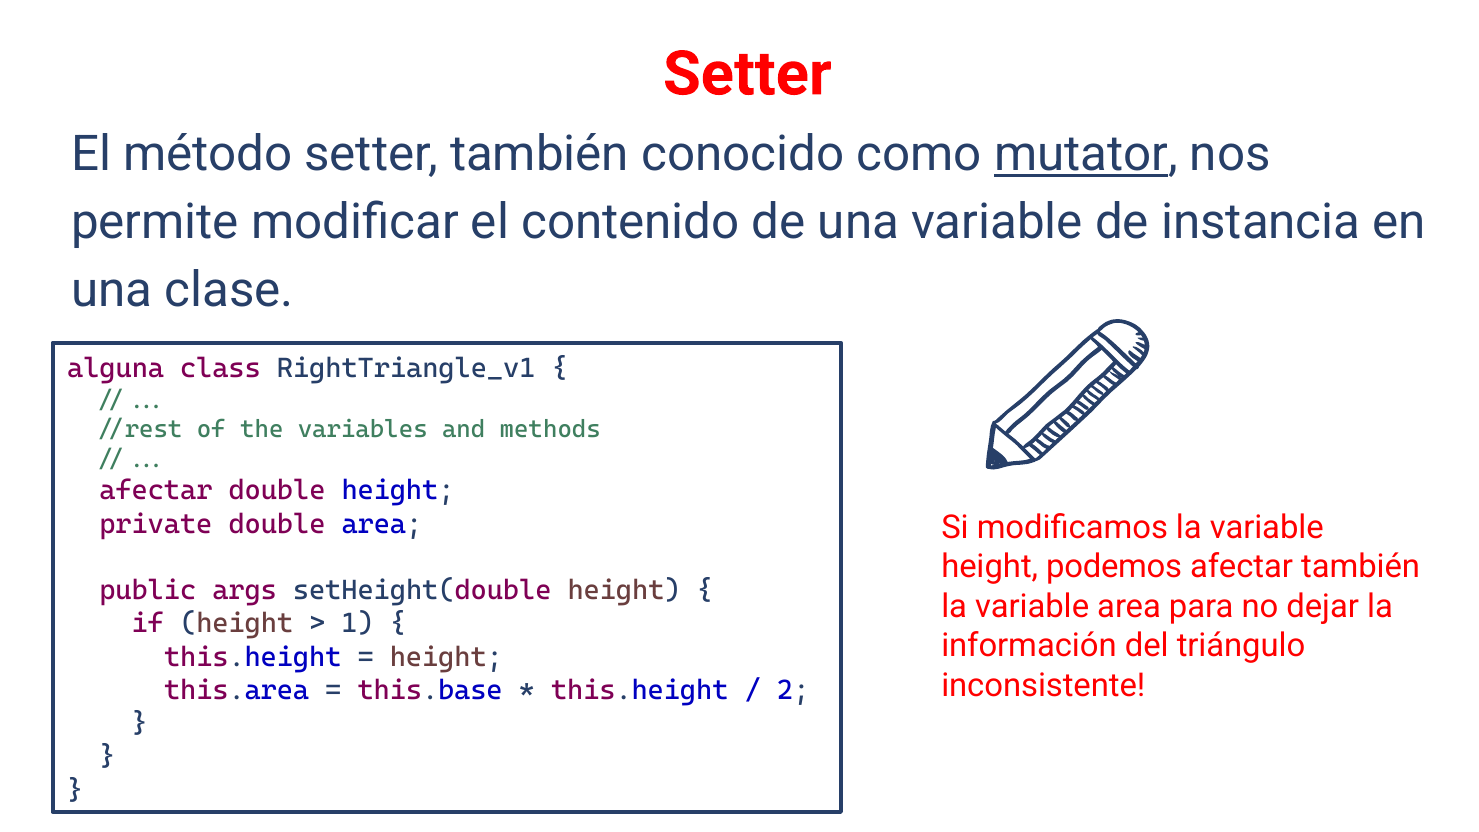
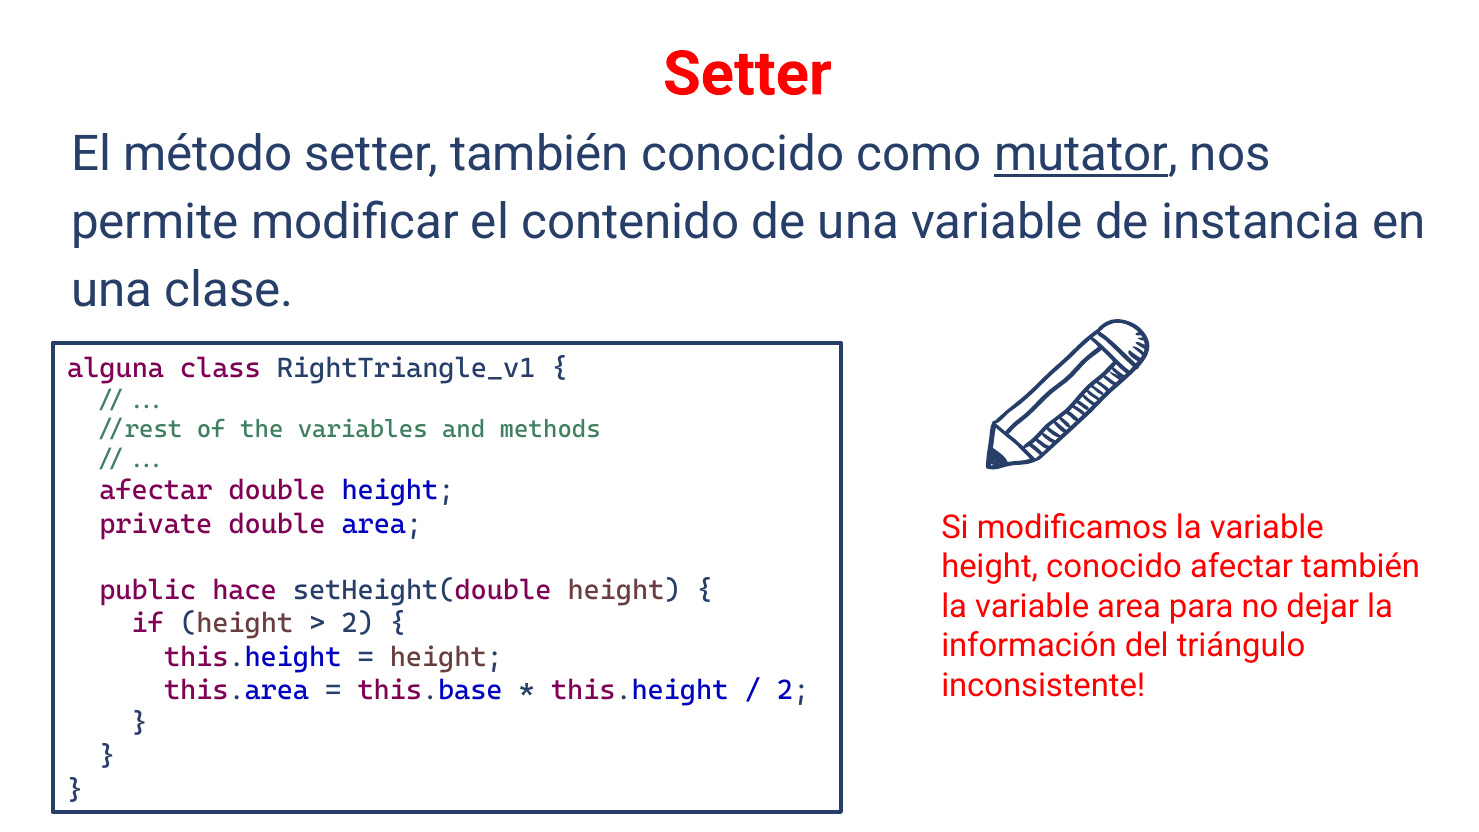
height podemos: podemos -> conocido (1114, 567)
args: args -> hace (245, 590)
1: 1 -> 2 (358, 624)
